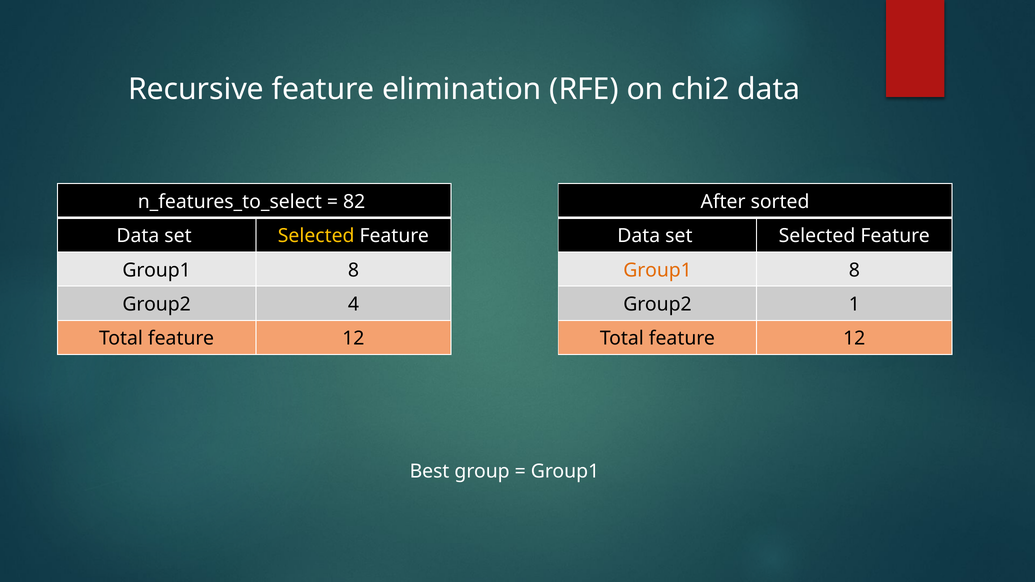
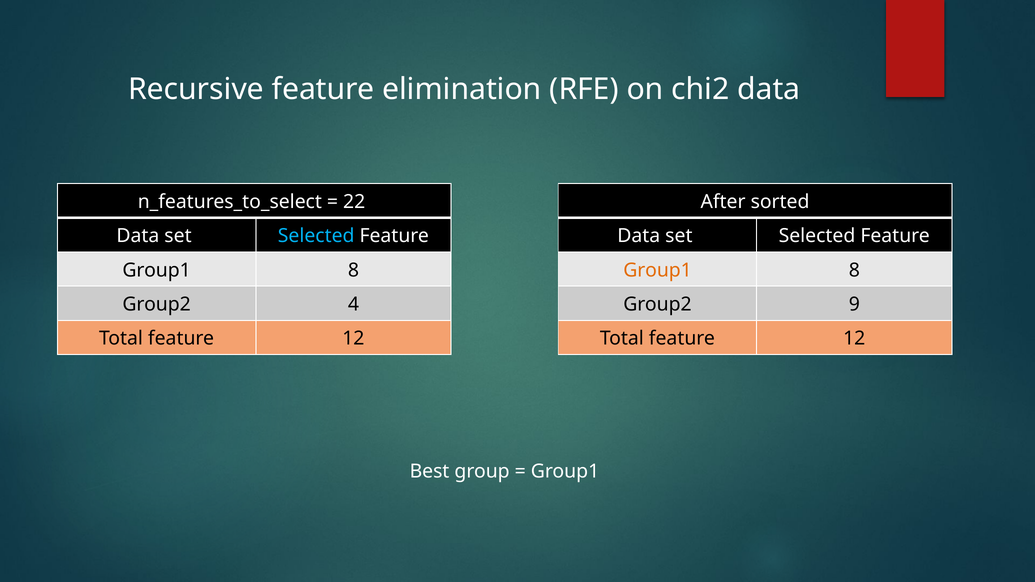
82: 82 -> 22 (354, 202)
Selected colour: yellow -> light blue (316, 236)
1: 1 -> 9 (854, 304)
